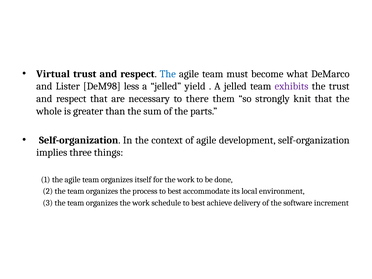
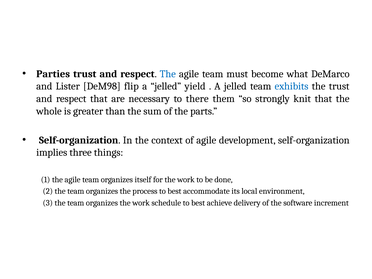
Virtual: Virtual -> Parties (53, 74)
less: less -> flip (131, 86)
exhibits colour: purple -> blue (292, 86)
